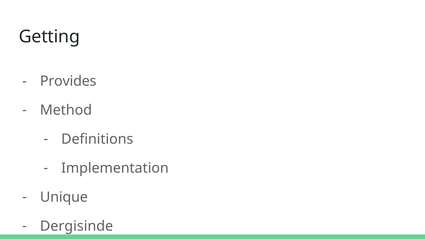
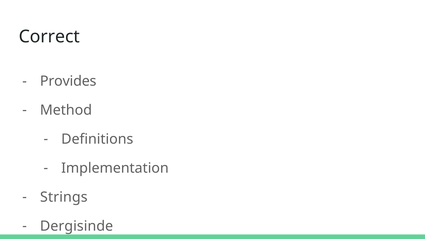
Getting: Getting -> Correct (49, 37)
Unique: Unique -> Strings (64, 197)
